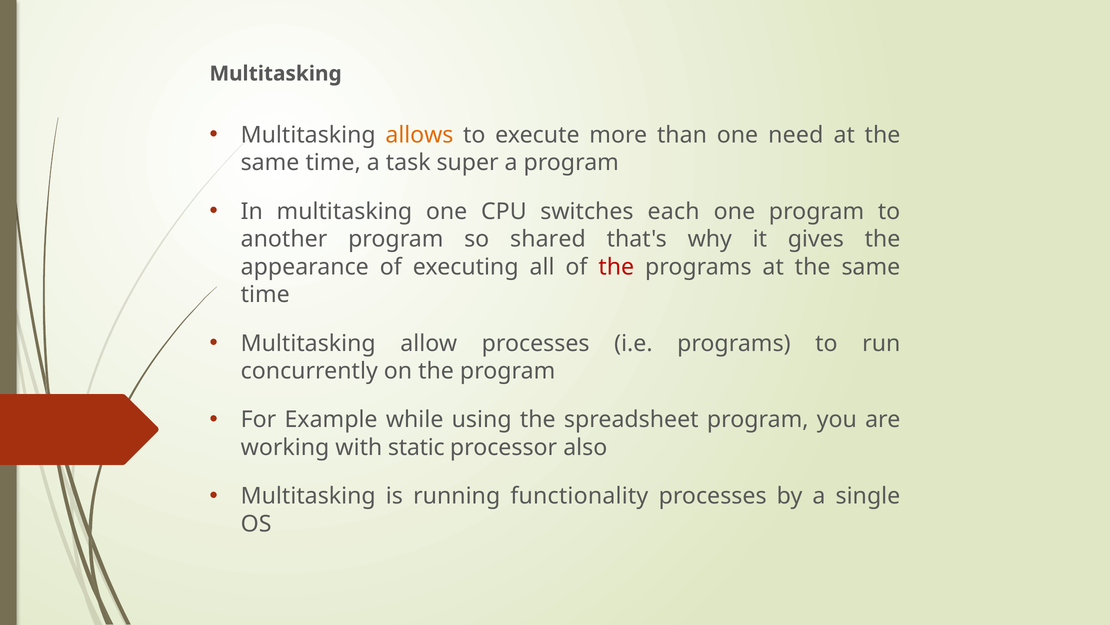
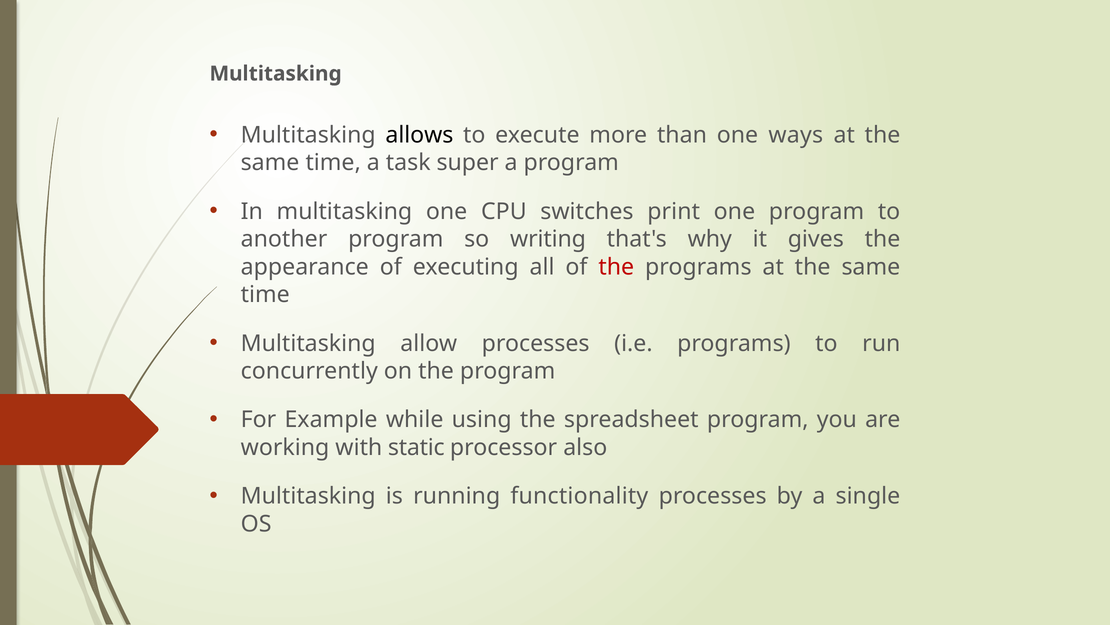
allows colour: orange -> black (419, 135)
need: need -> ways (796, 135)
each: each -> print (674, 211)
shared: shared -> writing (548, 239)
